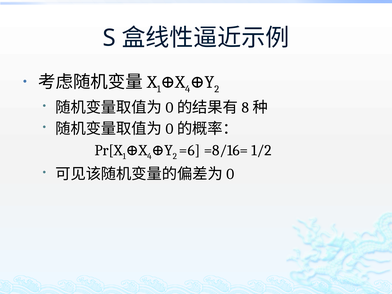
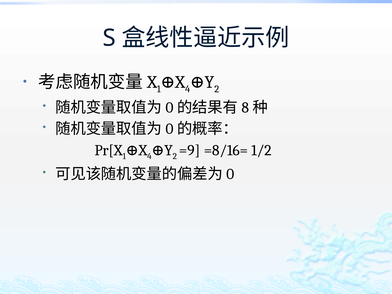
=6: =6 -> =9 (190, 150)
